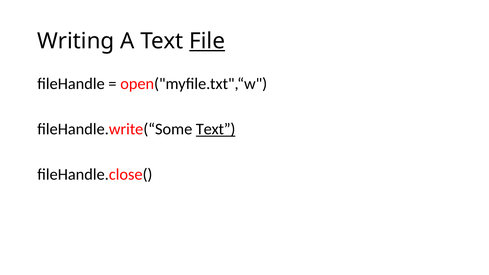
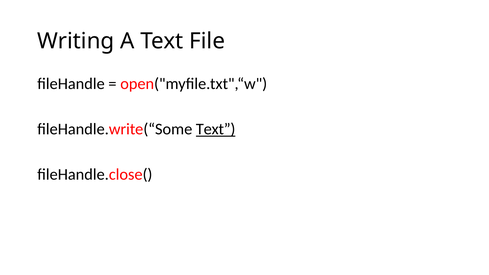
File underline: present -> none (207, 41)
